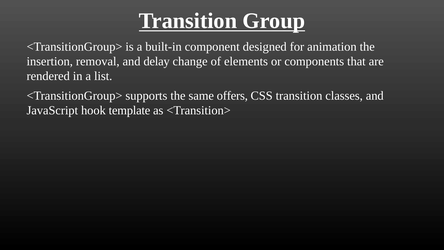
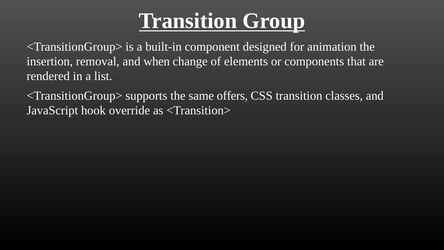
delay: delay -> when (157, 61)
template: template -> override (129, 110)
